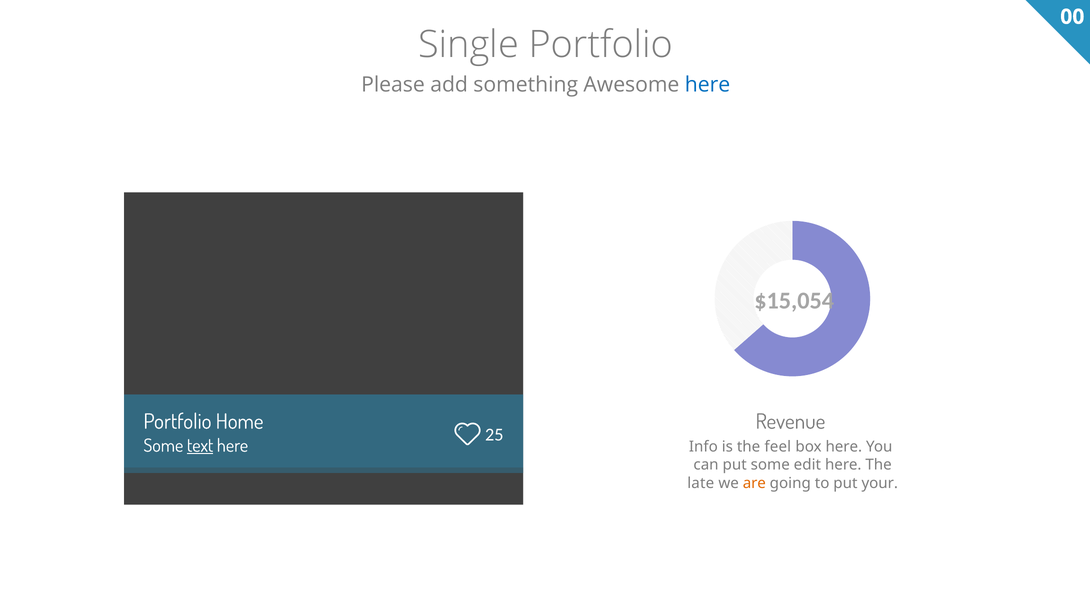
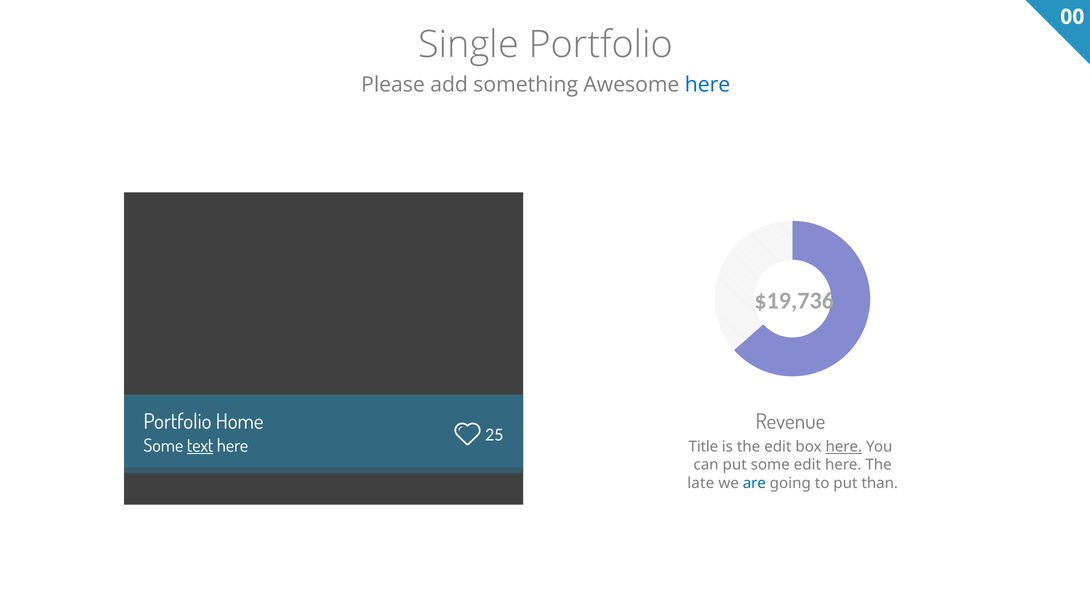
$15,054: $15,054 -> $19,736 (794, 301)
Info: Info -> Title (703, 447)
the feel: feel -> edit (778, 447)
here underline: none -> present (844, 447)
are colour: orange -> blue (754, 483)
your: your -> than (880, 483)
